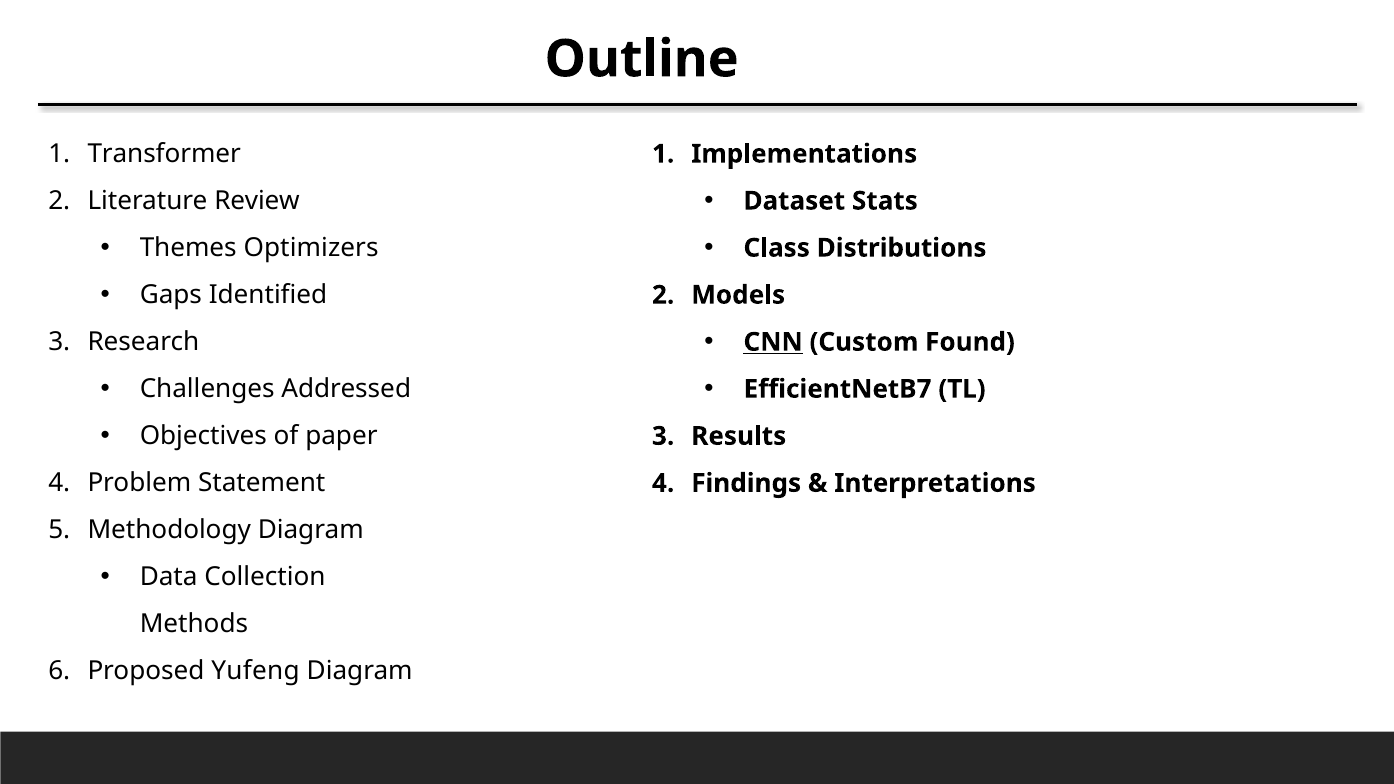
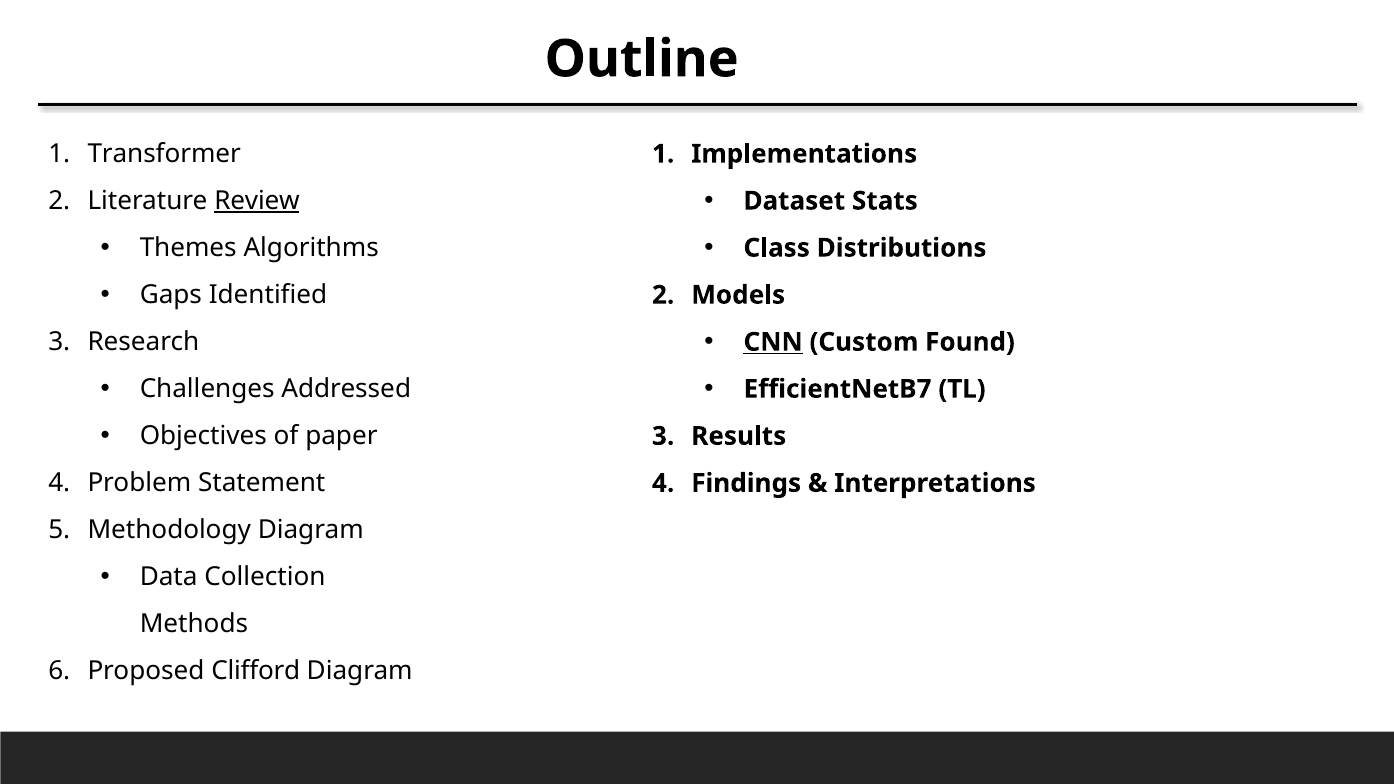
Review underline: none -> present (257, 201)
Optimizers: Optimizers -> Algorithms (311, 248)
Yufeng: Yufeng -> Clifford (256, 671)
